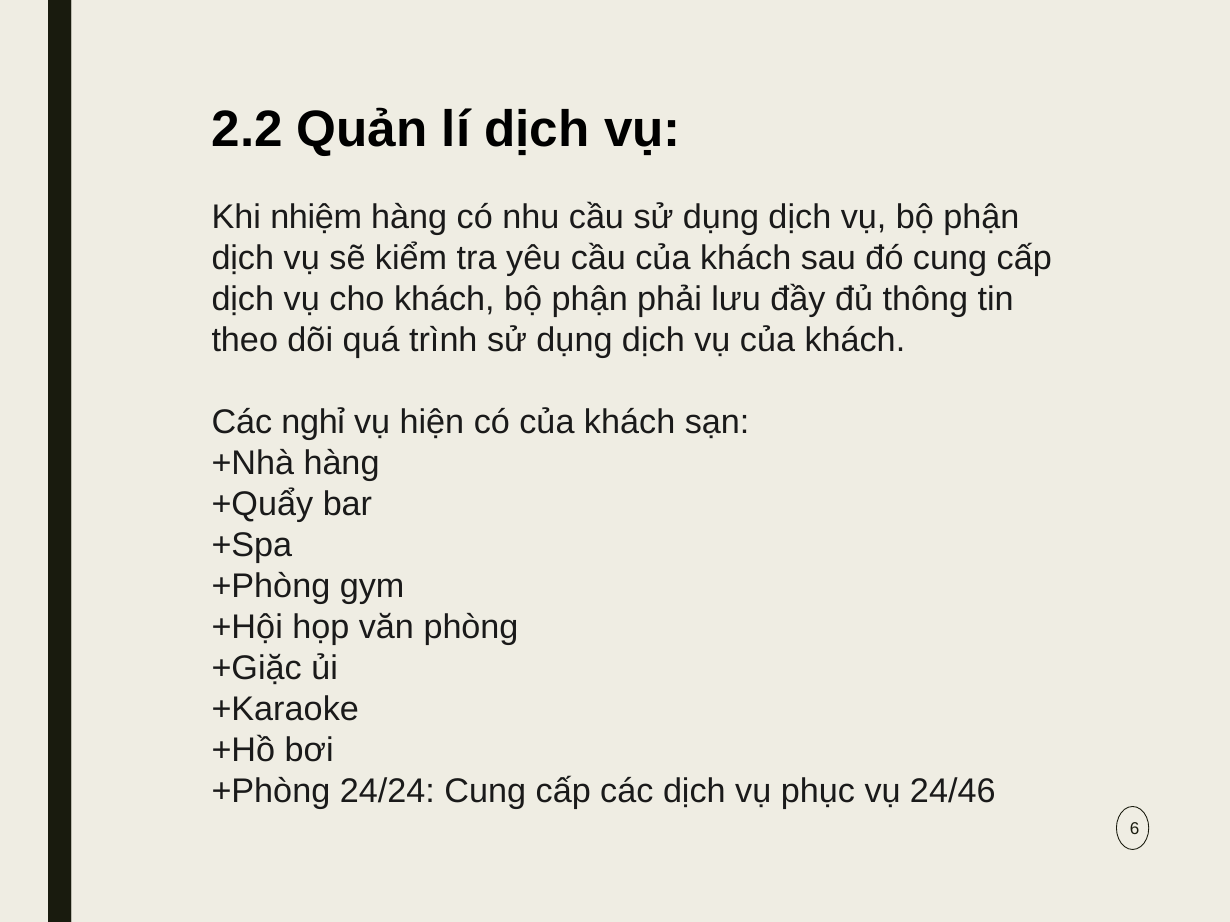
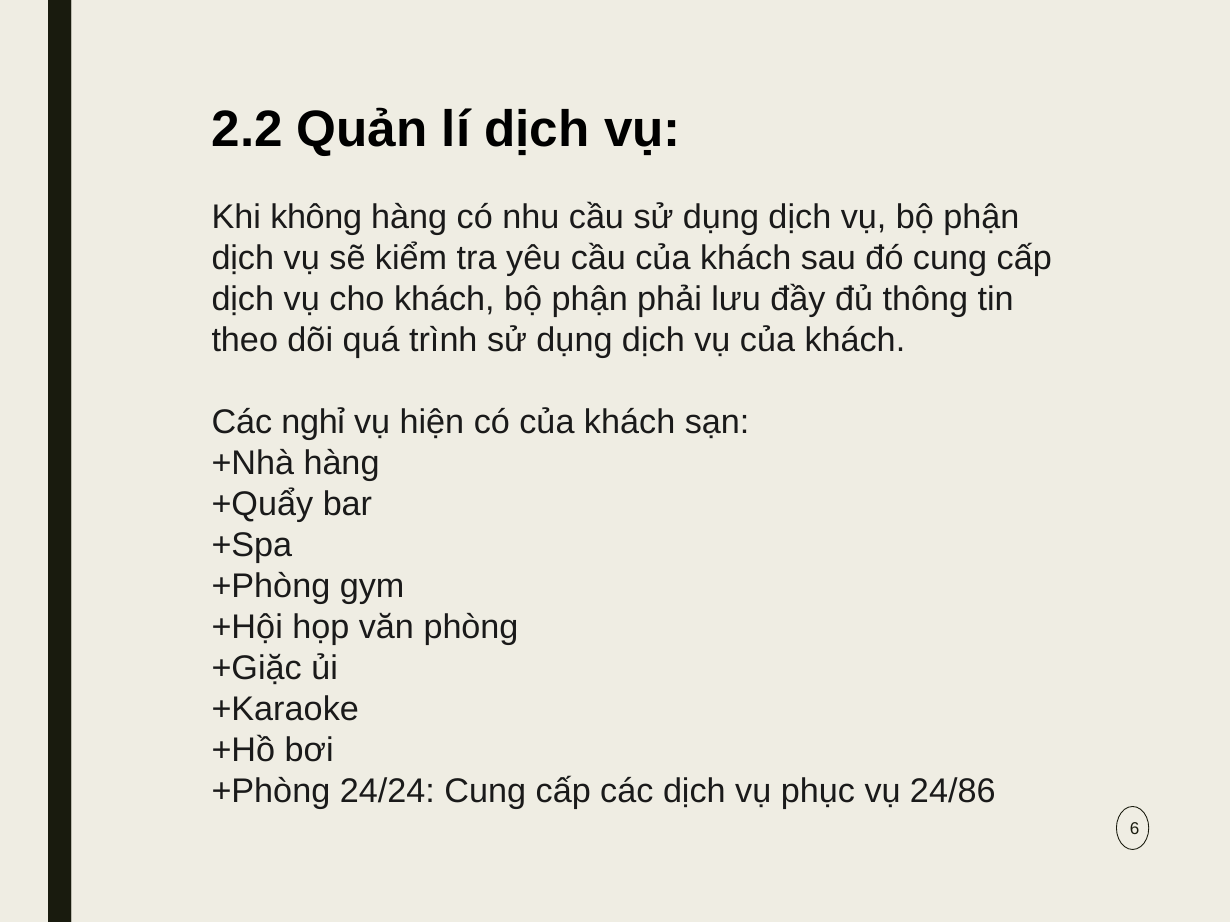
nhiệm: nhiệm -> không (316, 217)
24/46: 24/46 -> 24/86 (953, 791)
